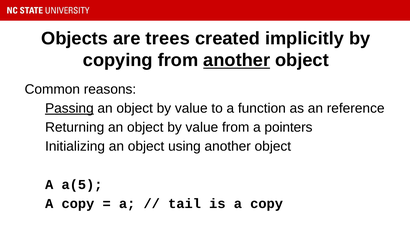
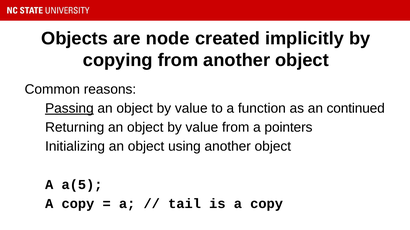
trees: trees -> node (168, 39)
another underline: present -> none (237, 60)
reference: reference -> continued (356, 109)
